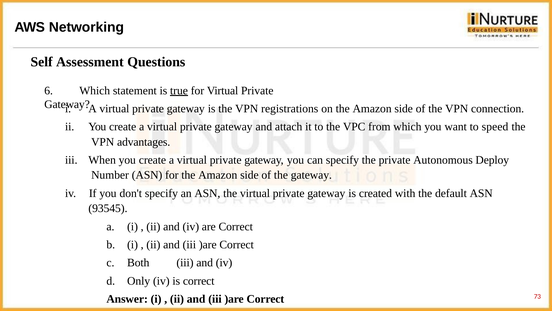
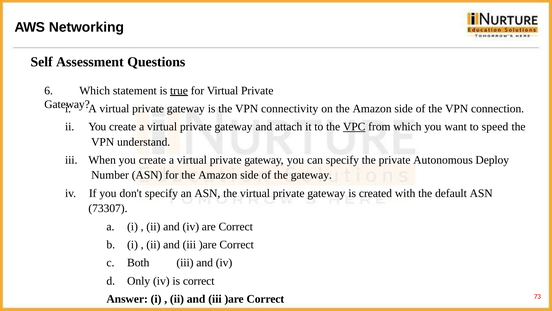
registrations: registrations -> connectivity (290, 108)
VPC underline: none -> present (354, 126)
advantages: advantages -> understand (144, 142)
93545: 93545 -> 73307 (108, 208)
